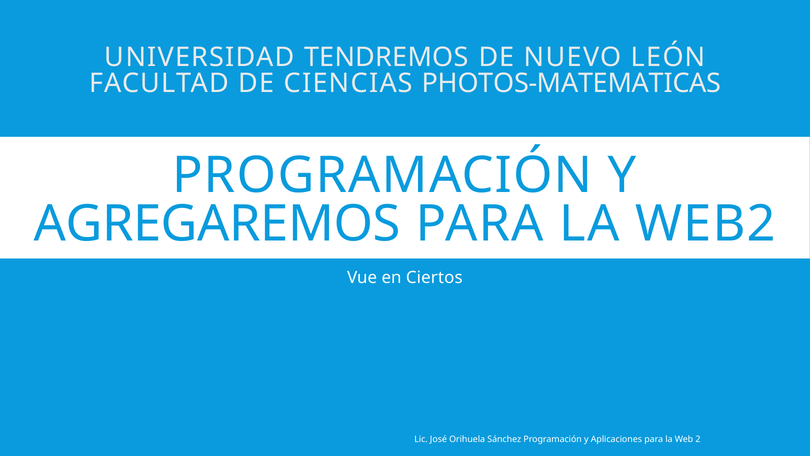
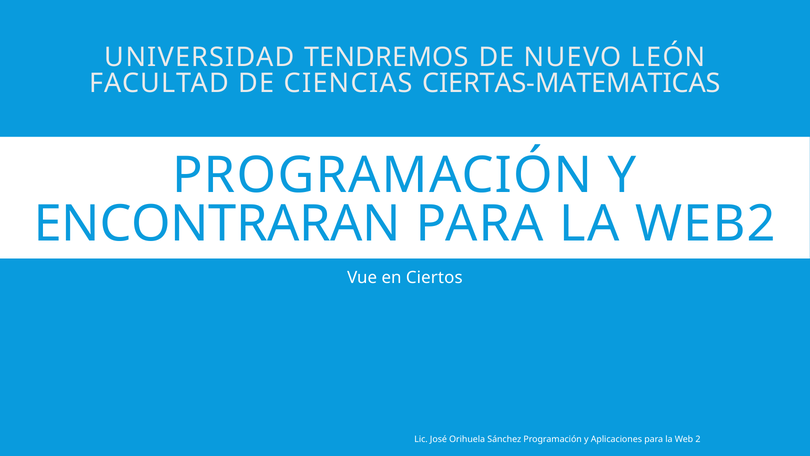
PHOTOS-MATEMATICAS: PHOTOS-MATEMATICAS -> CIERTAS-MATEMATICAS (571, 83)
AGREGAREMOS: AGREGAREMOS -> ENCONTRARAN (217, 224)
